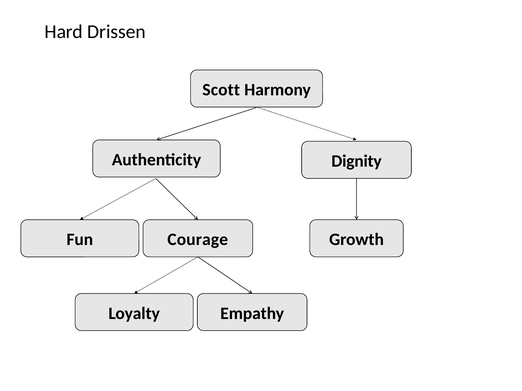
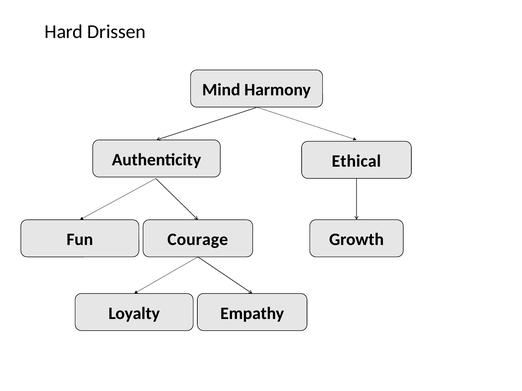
Scott: Scott -> Mind (221, 90)
Dignity: Dignity -> Ethical (356, 161)
